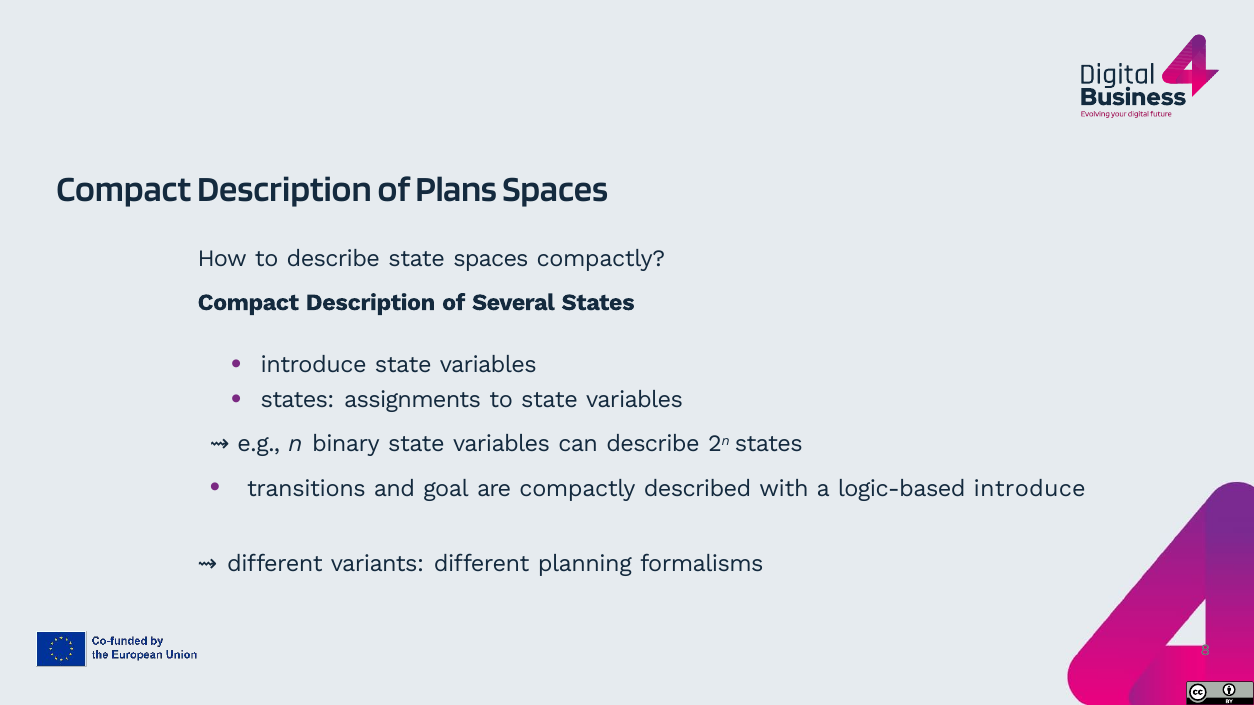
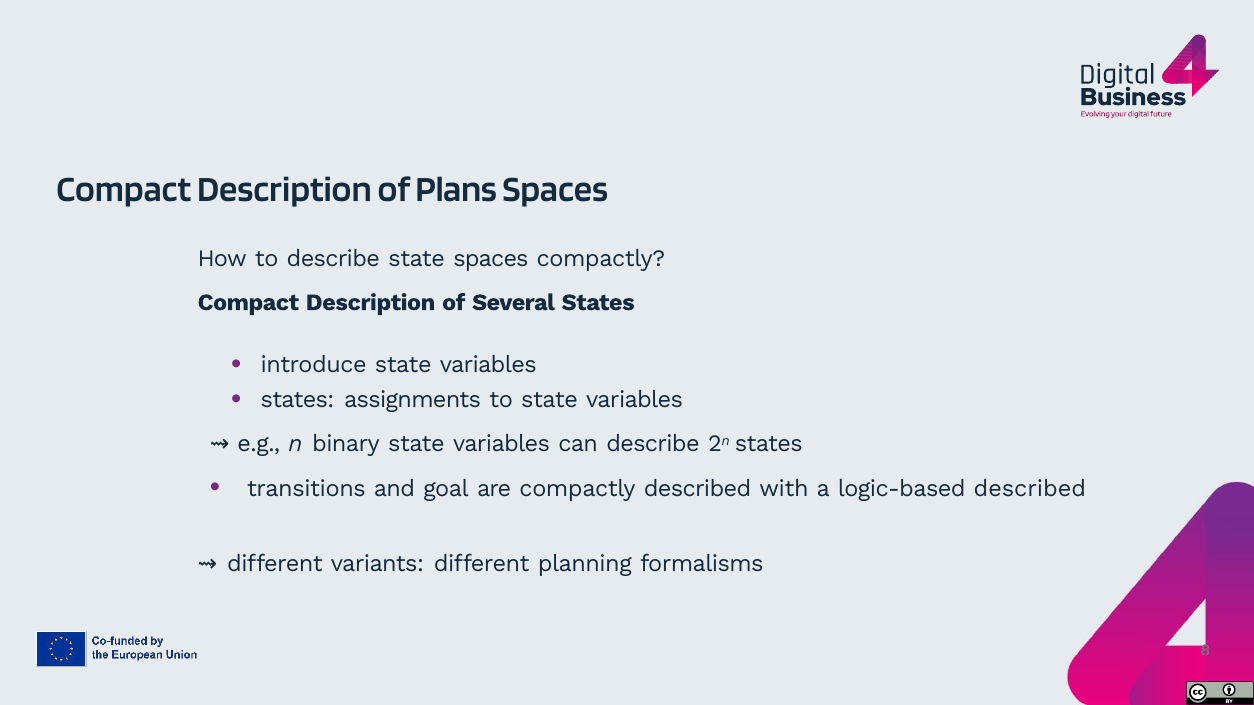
logic-based introduce: introduce -> described (1030, 489)
